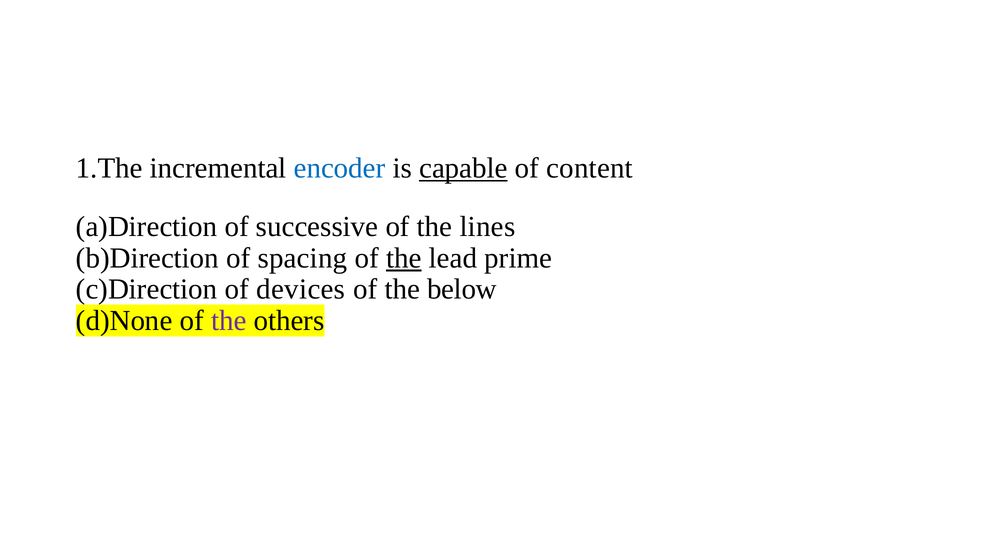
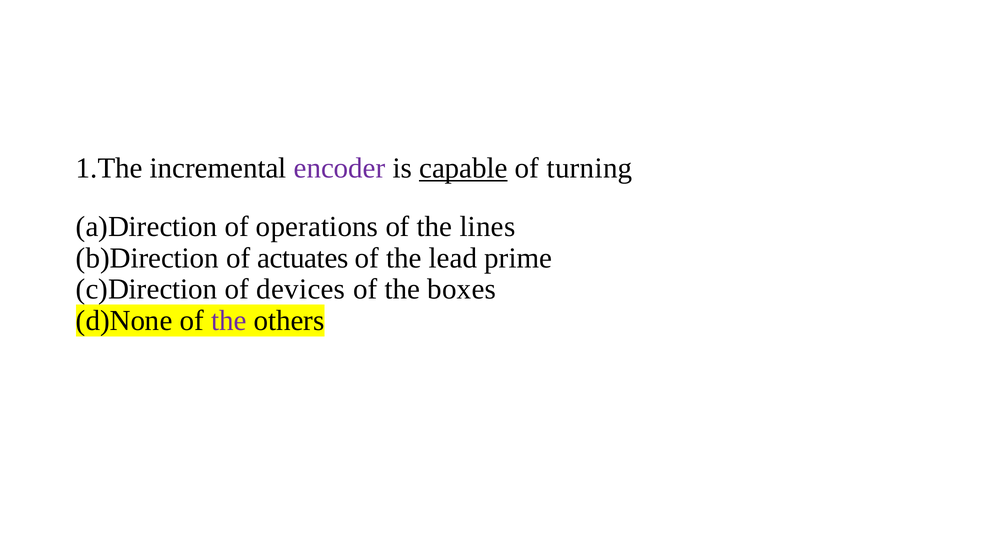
encoder colour: blue -> purple (340, 168)
content: content -> turning (590, 168)
successive: successive -> operations (317, 227)
spacing: spacing -> actuates (303, 258)
the underline: present -> none (404, 258)
below: below -> boxes (462, 289)
